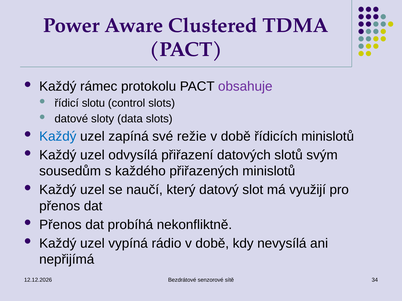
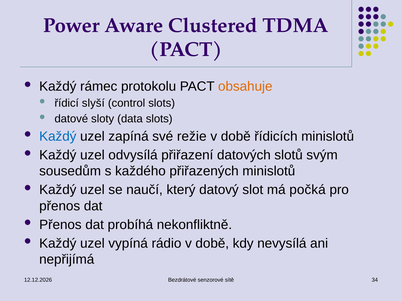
obsahuje colour: purple -> orange (245, 87)
slotu: slotu -> slyší (93, 103)
využijí: využijí -> počká (307, 190)
